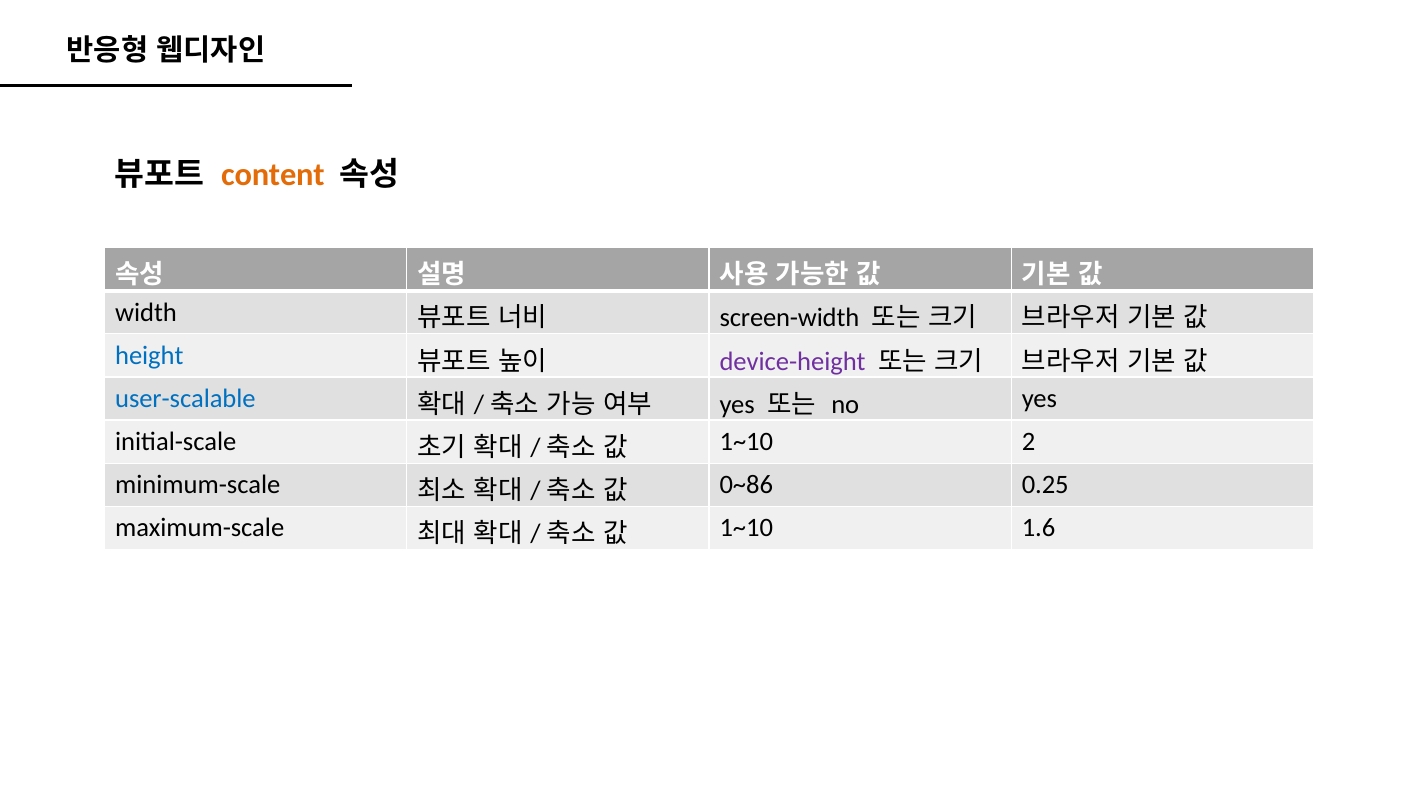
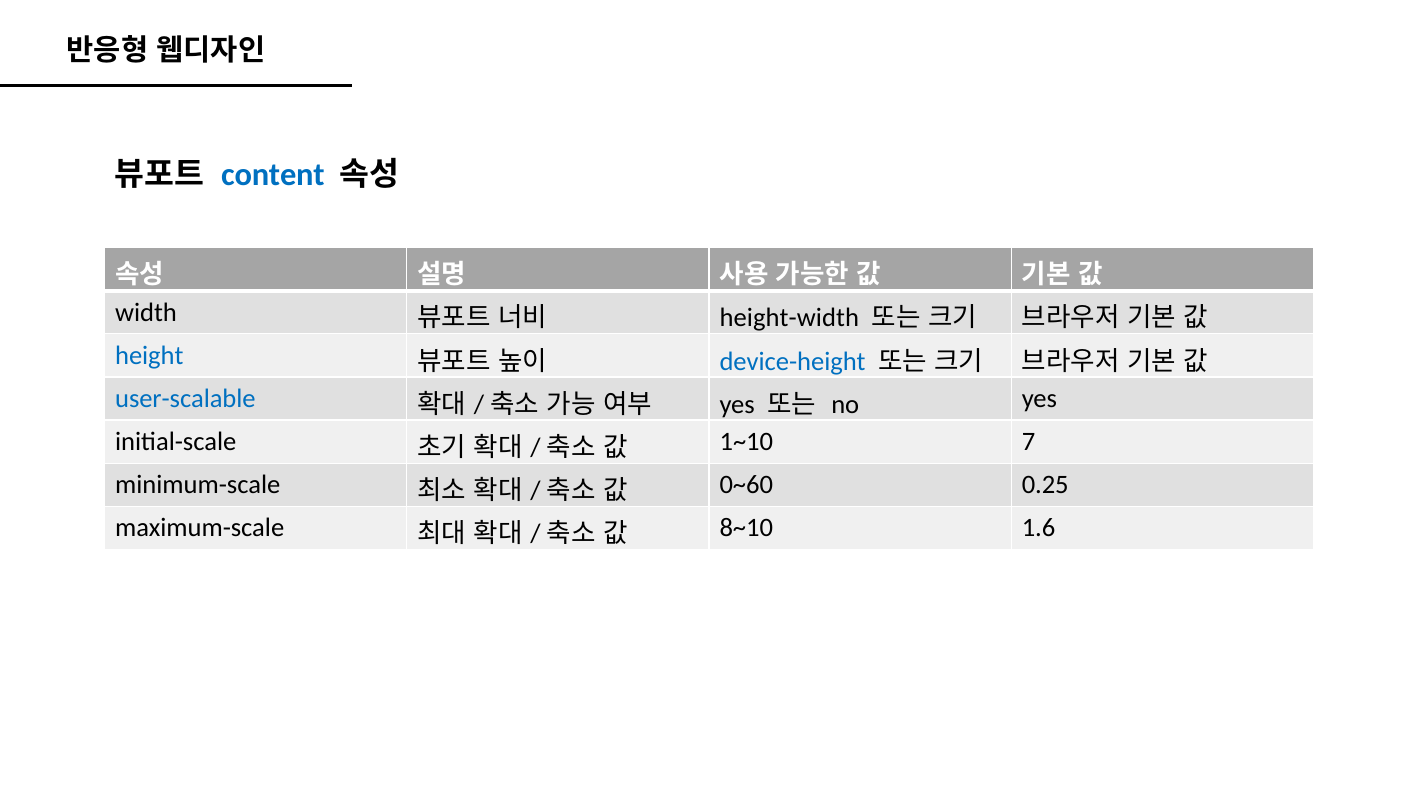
content colour: orange -> blue (273, 175)
screen-width: screen-width -> height-width (789, 318)
device-height colour: purple -> blue (793, 362)
2: 2 -> 7 (1029, 442)
0~86: 0~86 -> 0~60 (746, 485)
1~10: 1~10 -> 8~10 (746, 528)
